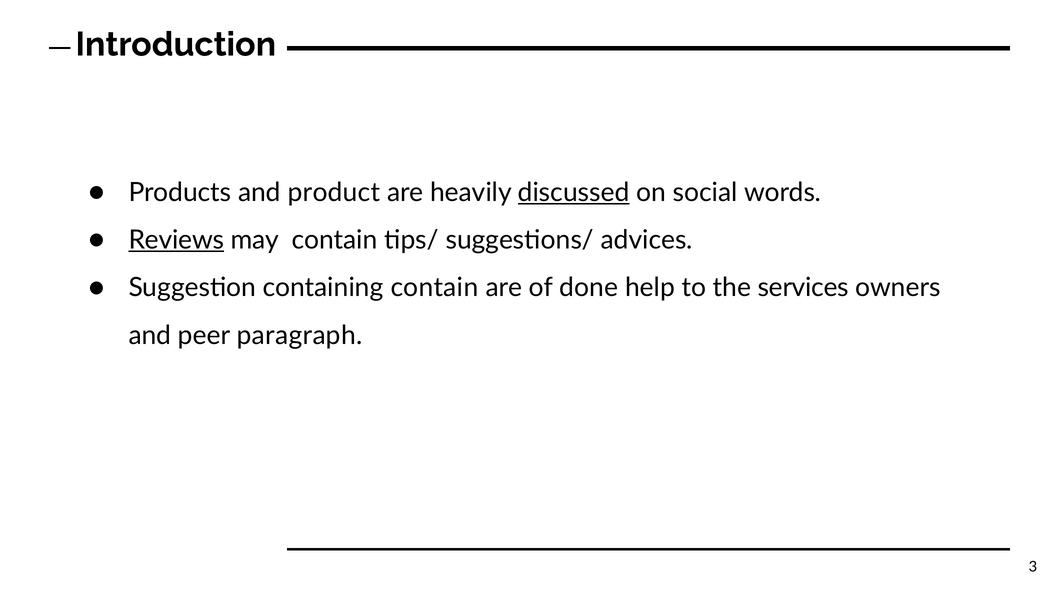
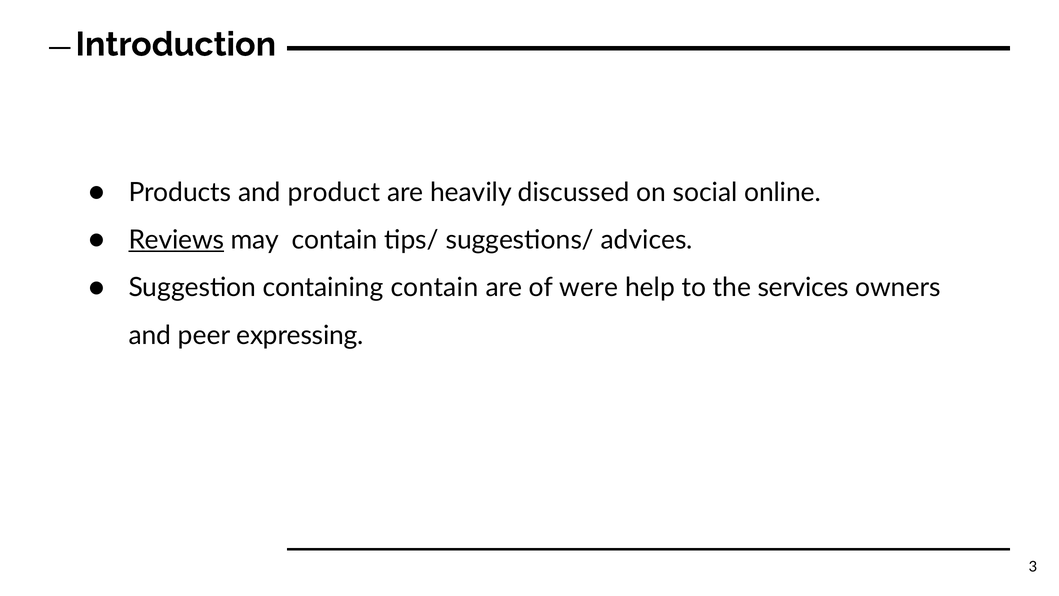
discussed underline: present -> none (574, 192)
words: words -> online (783, 192)
done: done -> were (589, 288)
paragraph: paragraph -> expressing (300, 335)
